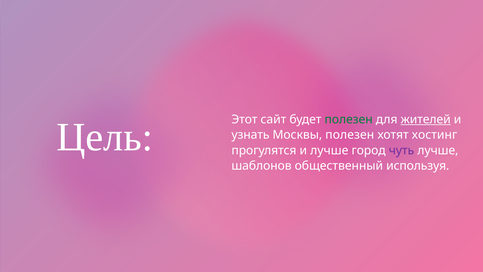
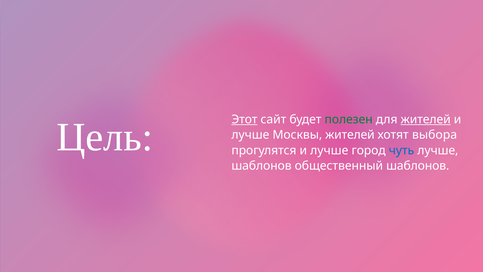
Этот underline: none -> present (244, 119)
узнать: узнать -> лучше (250, 135)
Москвы полезен: полезен -> жителей (350, 135)
хостинг: хостинг -> выбора (435, 135)
чуть colour: purple -> blue (402, 150)
общественный используя: используя -> шаблонов (418, 166)
